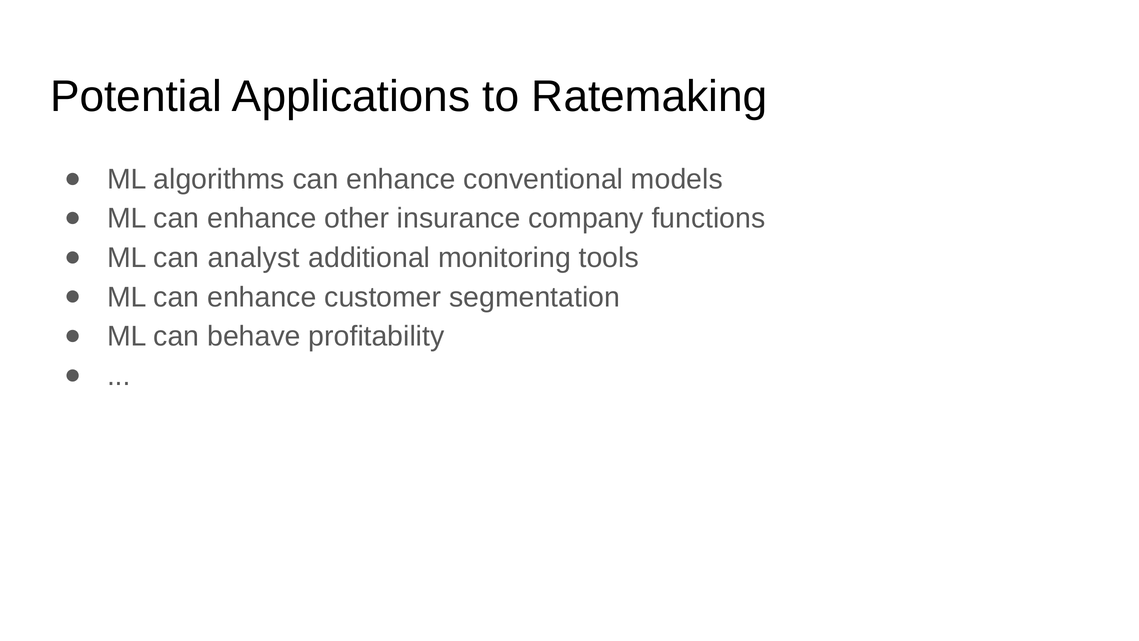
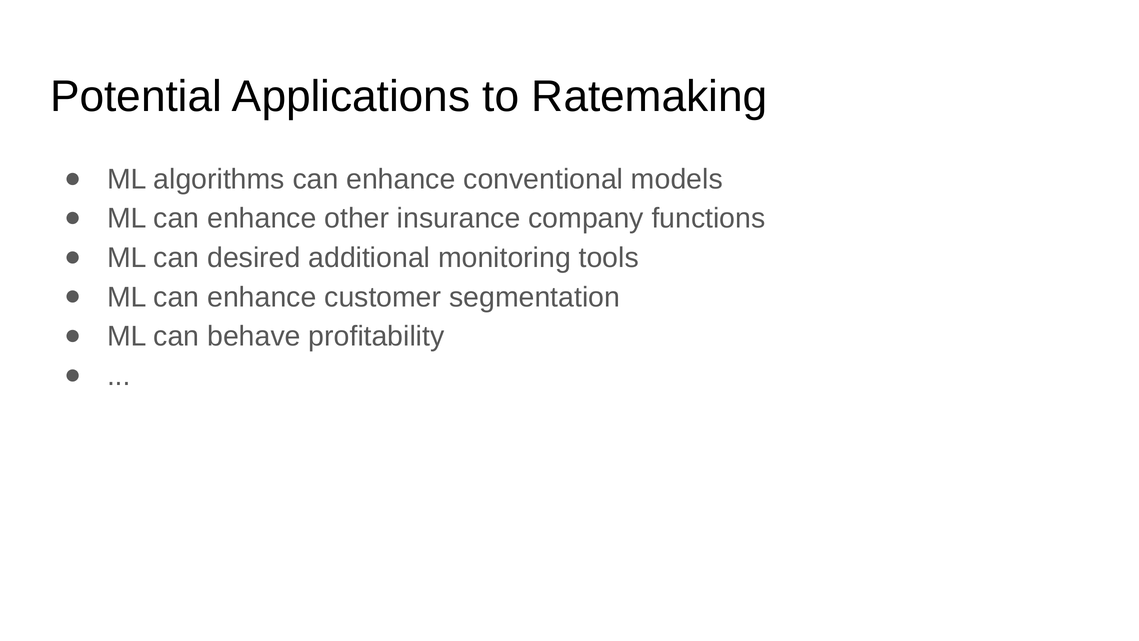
analyst: analyst -> desired (254, 258)
